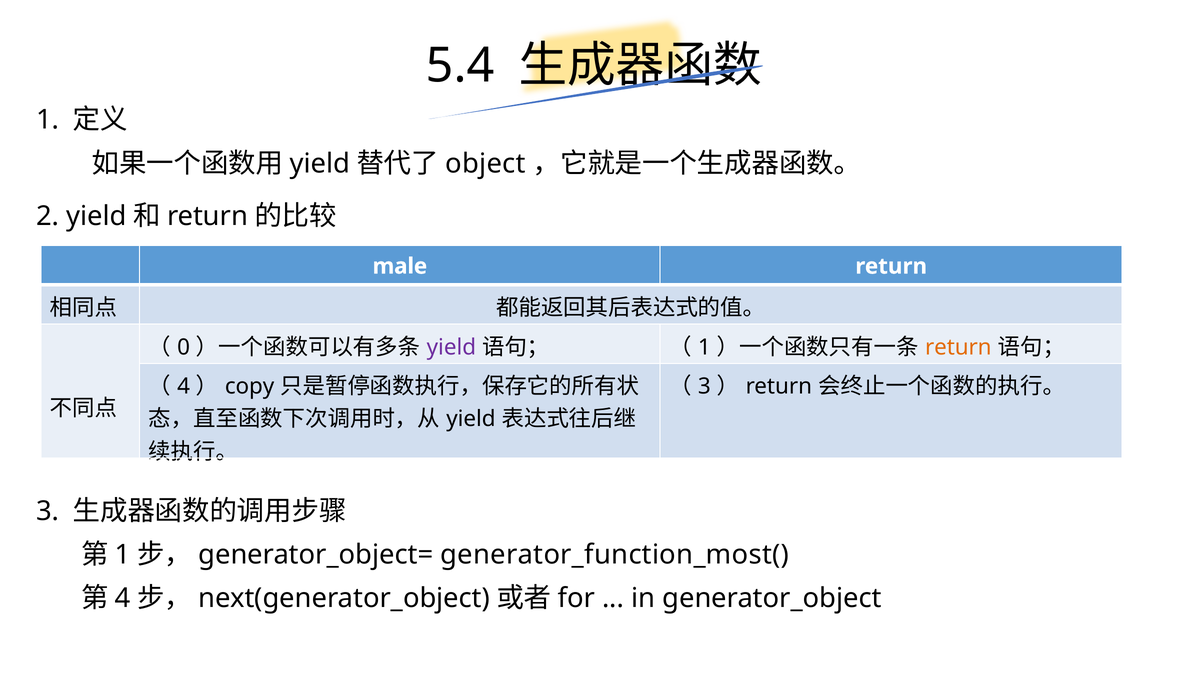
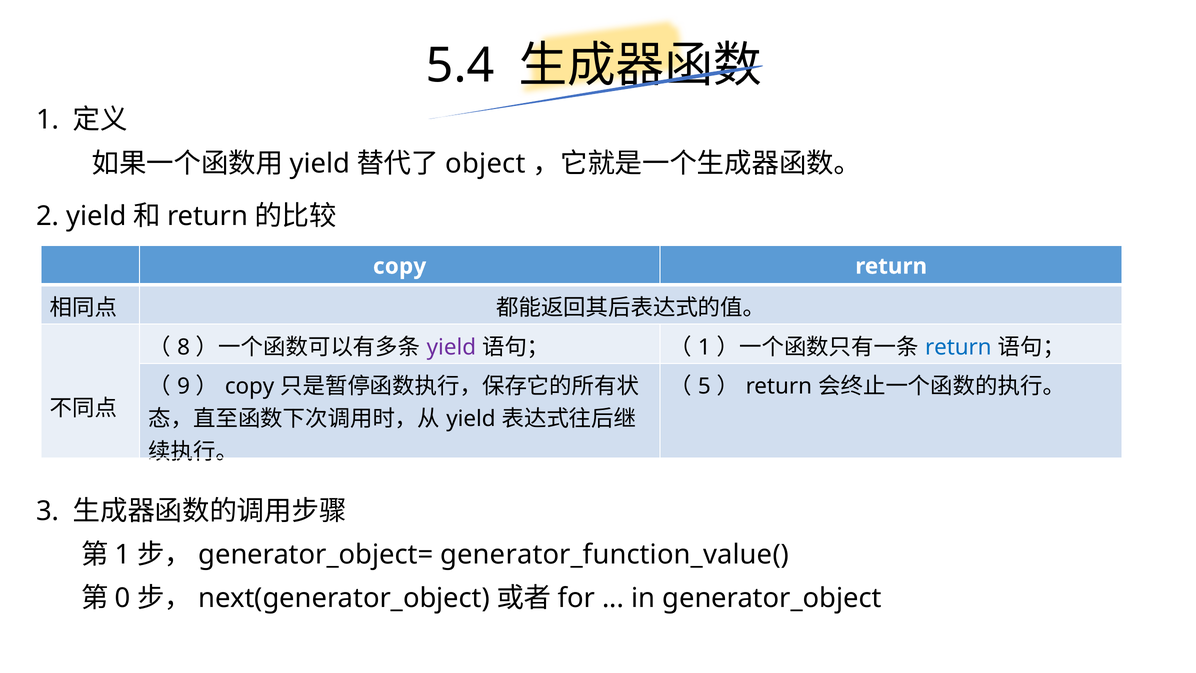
male: male -> copy (400, 266)
0: 0 -> 8 (184, 347)
return colour: orange -> blue (958, 347)
4: 4 -> 9 (184, 386)
3: 3 -> 5 (704, 386)
generator_function_most(: generator_function_most( -> generator_function_value( (615, 554)
4: 4 -> 0 (123, 598)
